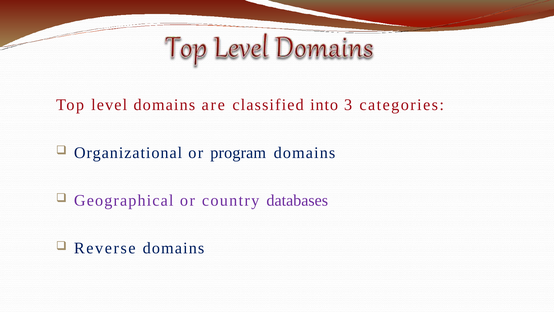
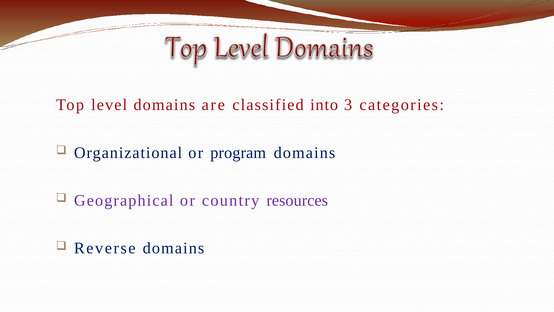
databases: databases -> resources (297, 200)
